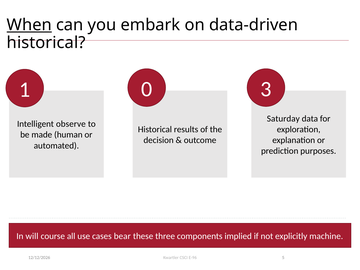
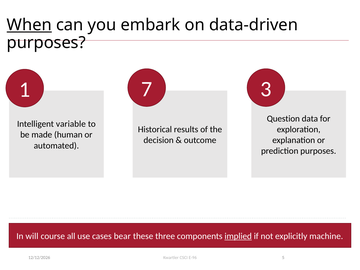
historical: historical -> purposes (46, 43)
0: 0 -> 7 (147, 89)
Saturday: Saturday -> Question (283, 119)
observe: observe -> variable (71, 124)
implied underline: none -> present (238, 236)
